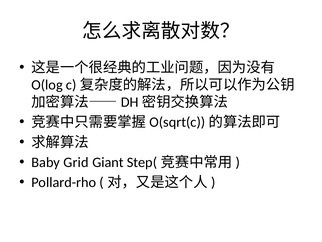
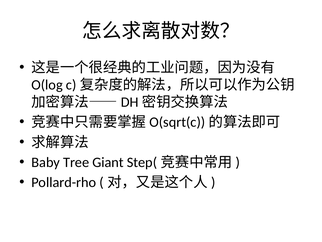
Grid: Grid -> Tree (76, 162)
